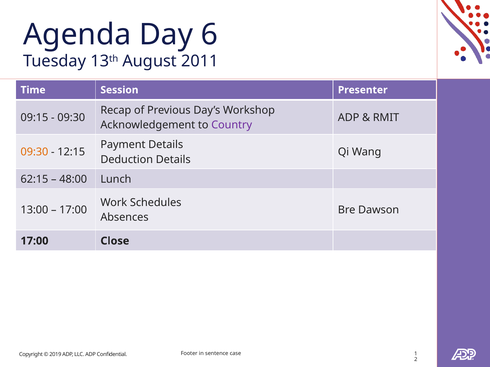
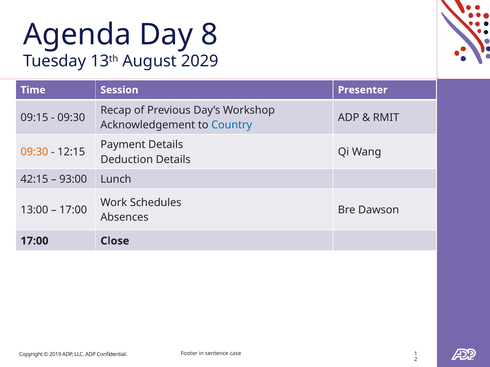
6: 6 -> 8 (209, 35)
2011: 2011 -> 2029 (200, 61)
Country colour: purple -> blue (232, 125)
62:15: 62:15 -> 42:15 (34, 179)
48:00: 48:00 -> 93:00 (73, 179)
